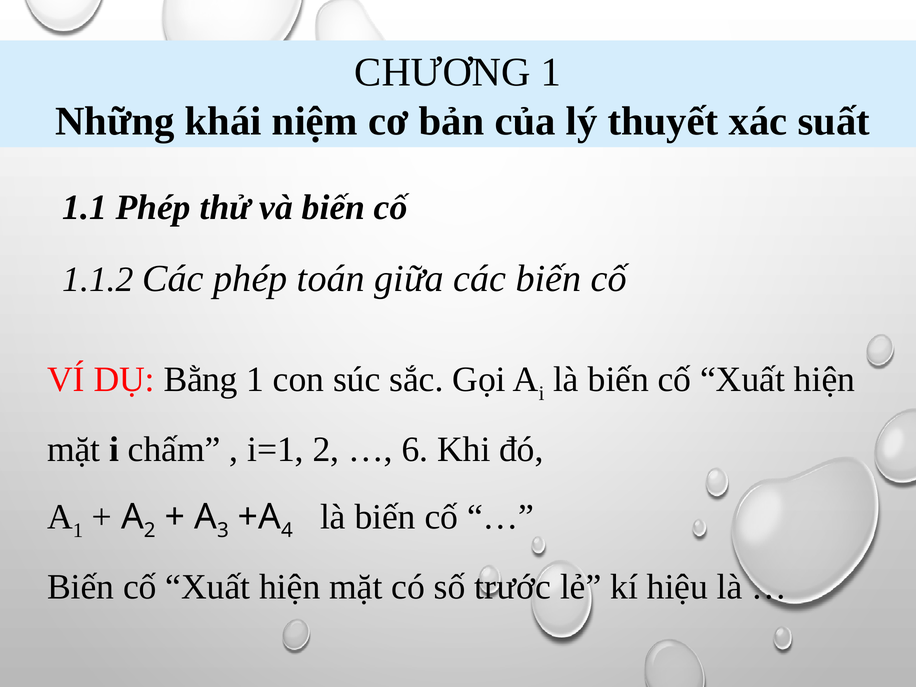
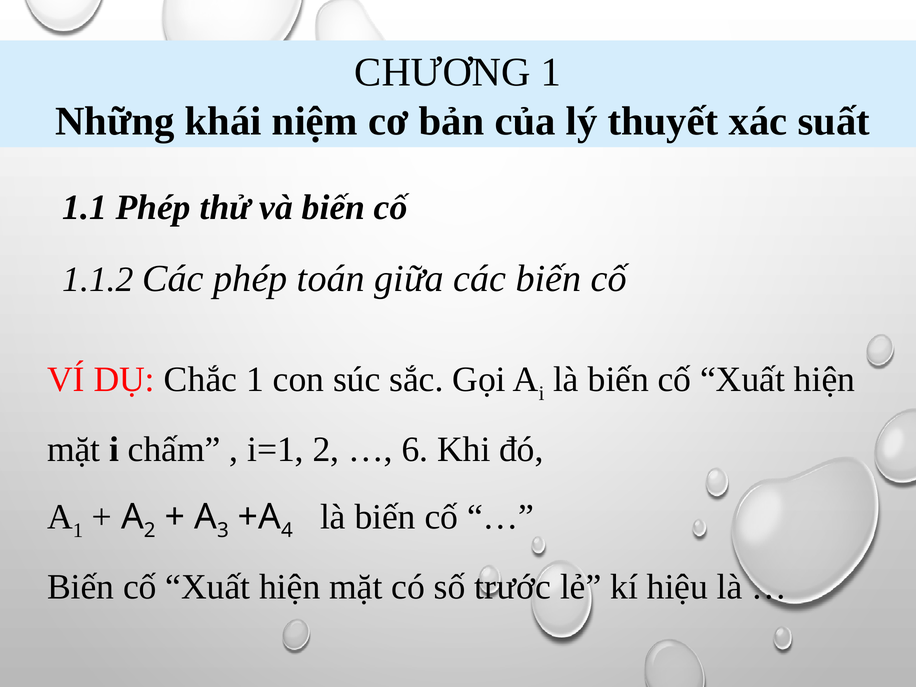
Bằng: Bằng -> Chắc (200, 380)
